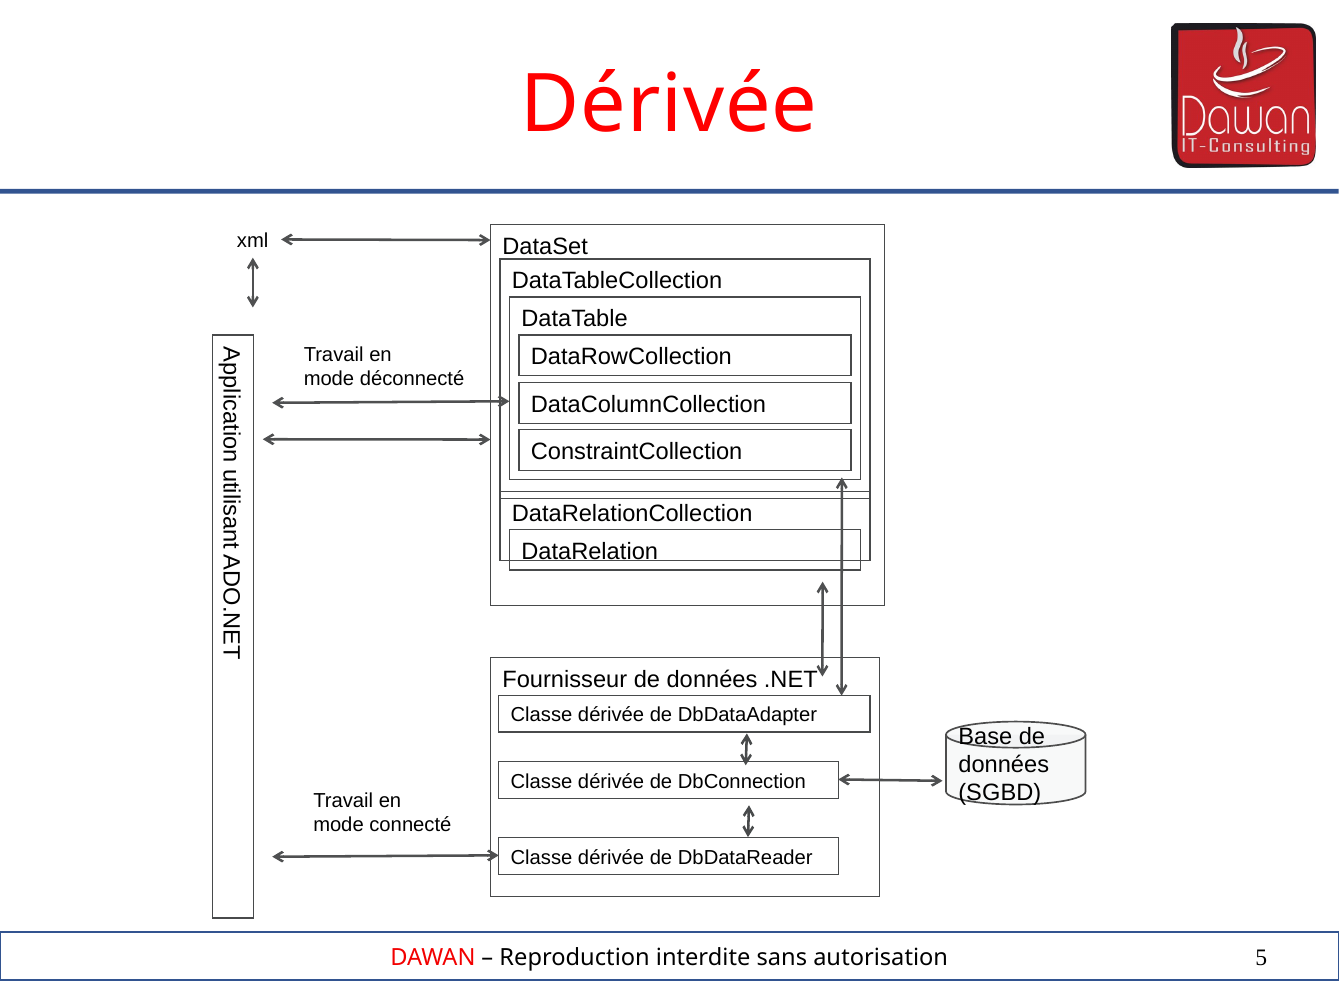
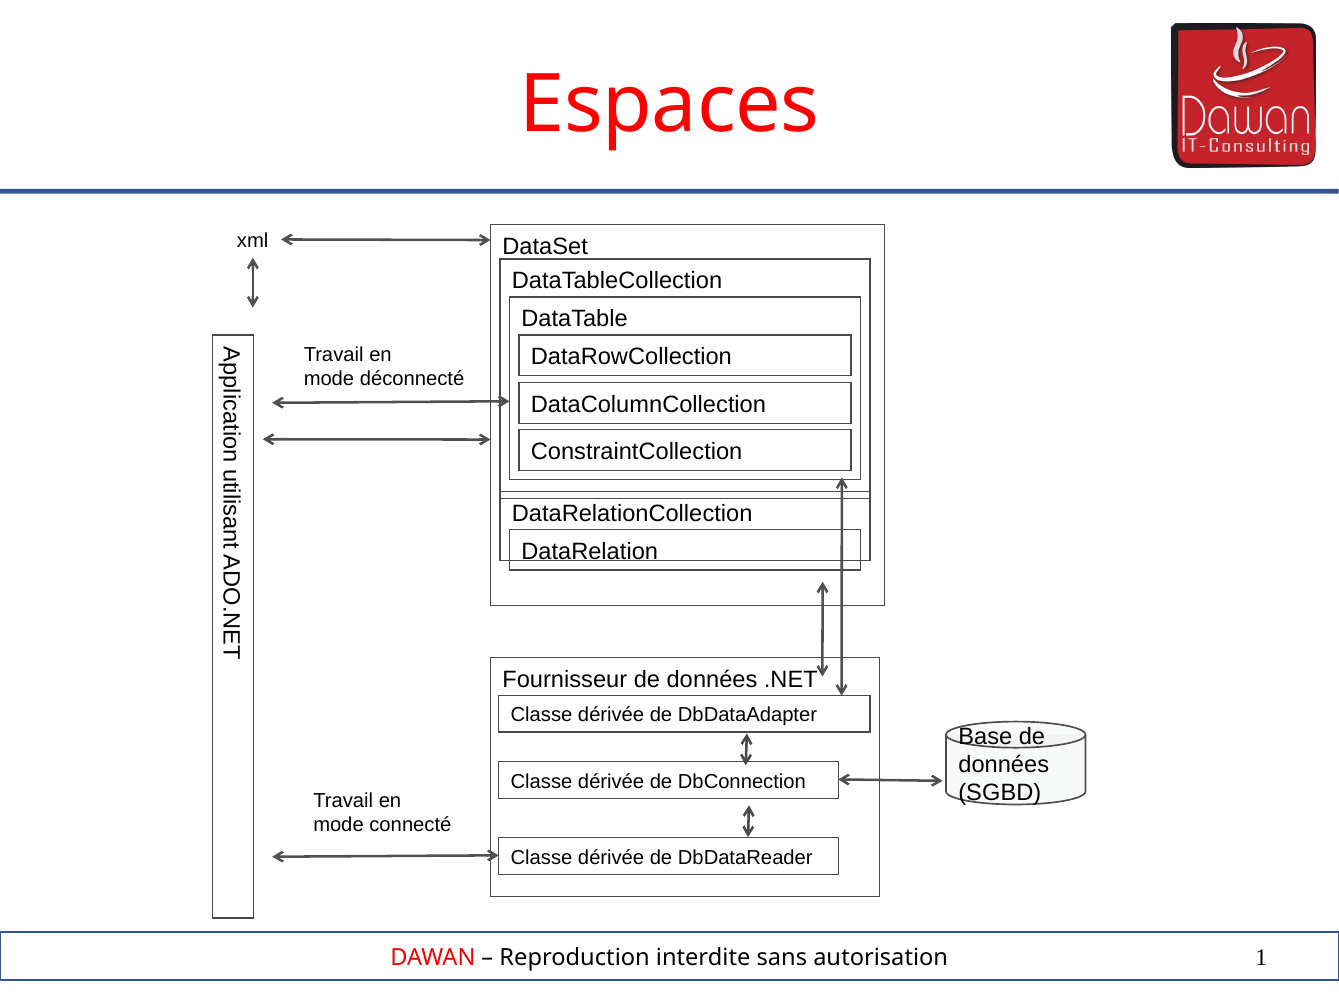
Dérivée: Dérivée -> Espaces (670, 105)
5: 5 -> 1 (1261, 958)
